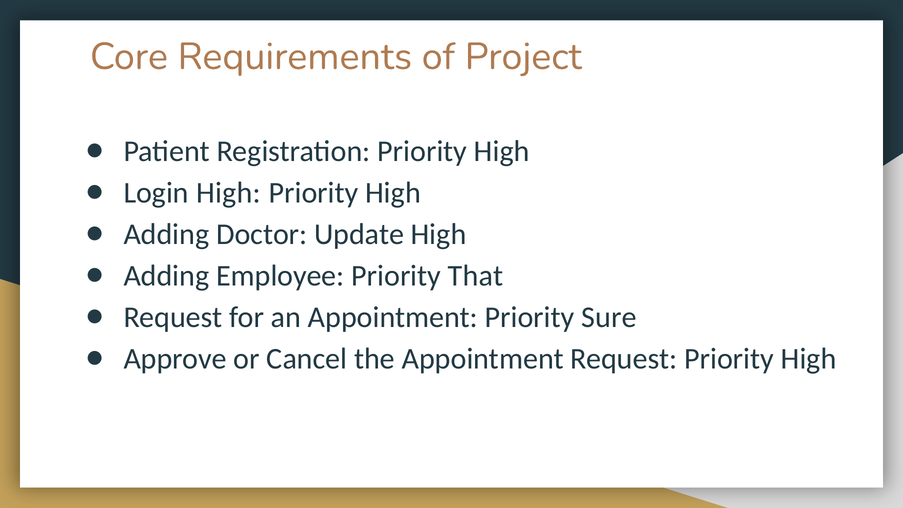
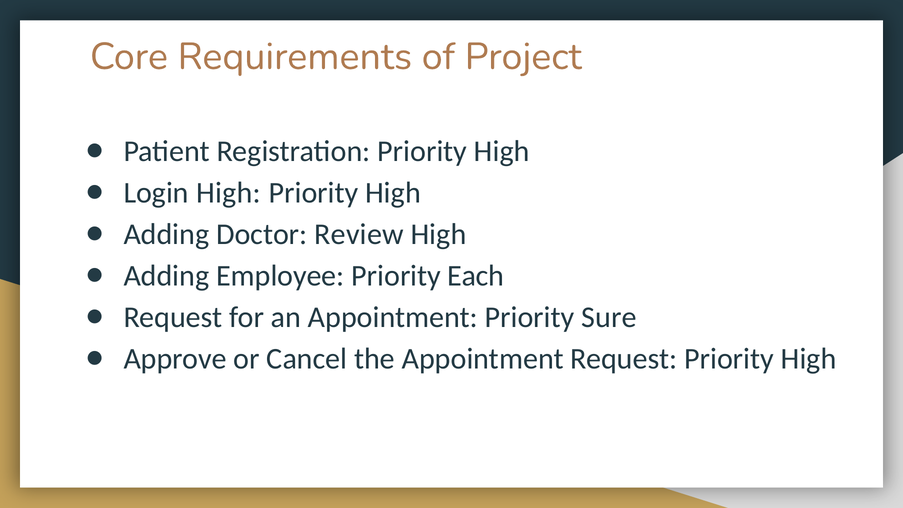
Update: Update -> Review (359, 234)
That: That -> Each (476, 276)
